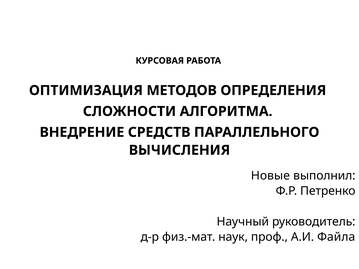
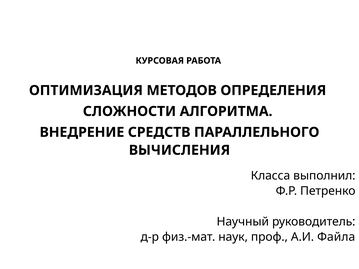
Новые: Новые -> Класса (270, 176)
